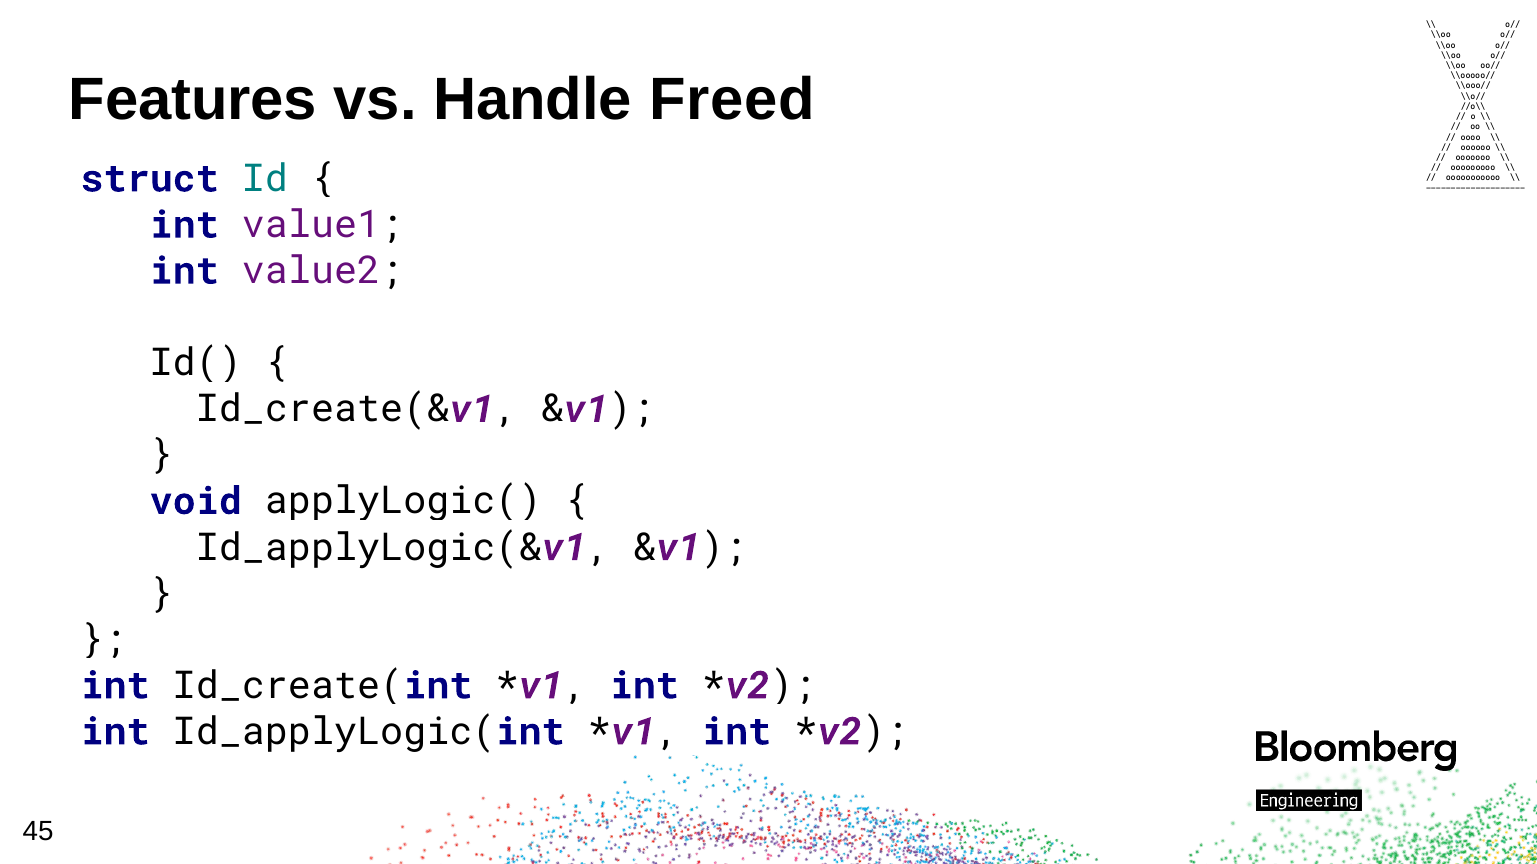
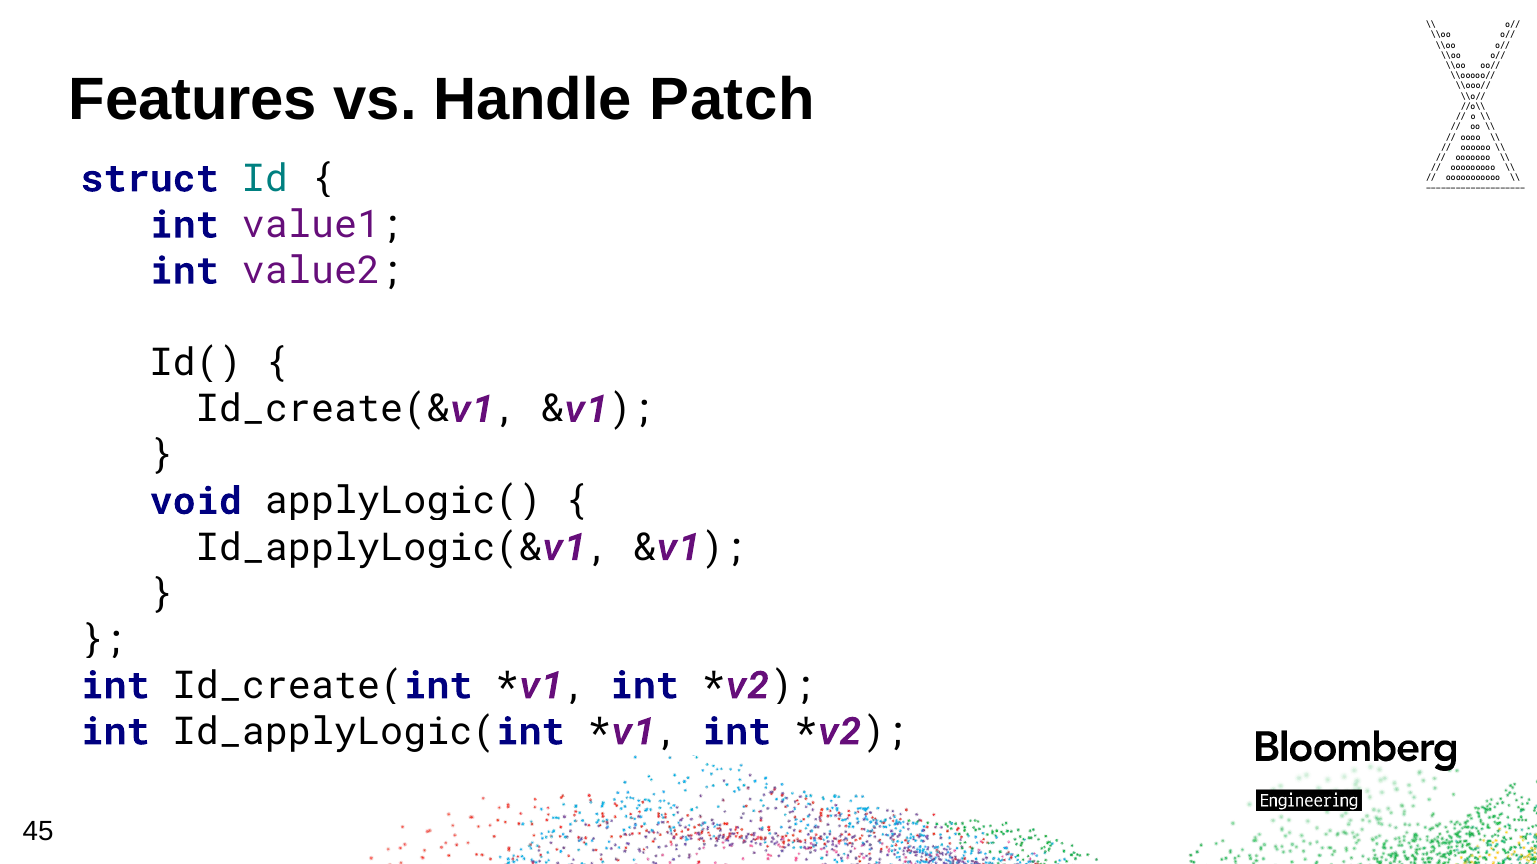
Freed: Freed -> Patch (732, 100)
